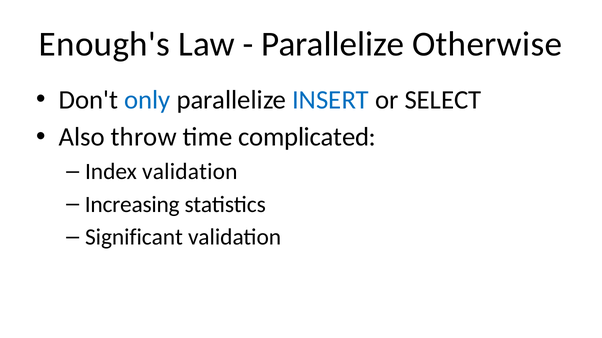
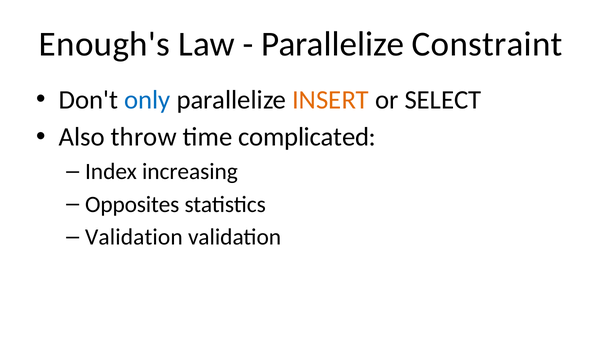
Otherwise: Otherwise -> Constraint (487, 44)
INSERT colour: blue -> orange (331, 100)
Index validation: validation -> increasing (190, 172)
Increasing: Increasing -> Opposites (132, 205)
Significant: Significant -> Validation (134, 238)
